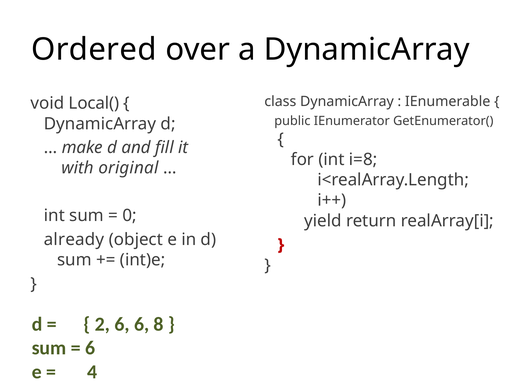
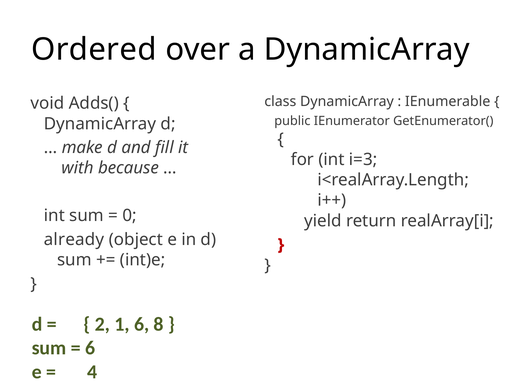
Local(: Local( -> Adds( (94, 103)
i=8: i=8 -> i=3 (363, 159)
original: original -> because (128, 168)
2 6: 6 -> 1 (122, 324)
